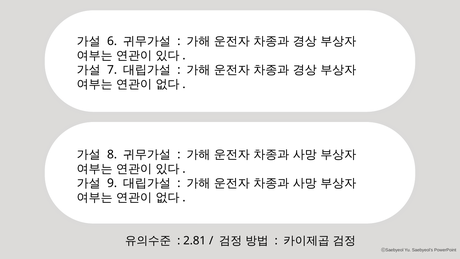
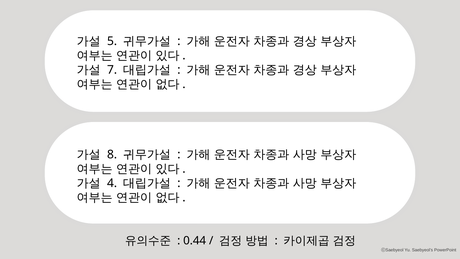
6: 6 -> 5 (112, 41)
9: 9 -> 4 (112, 183)
2.81: 2.81 -> 0.44 (195, 240)
